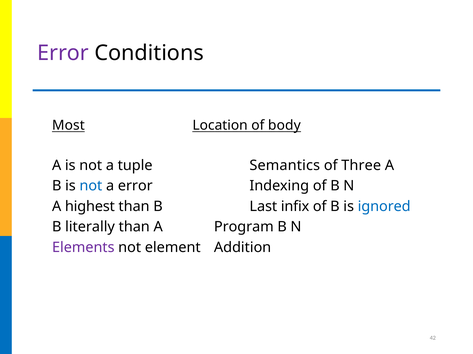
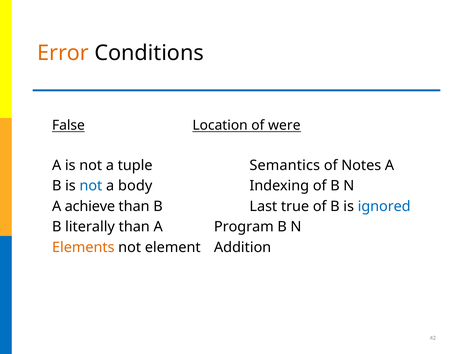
Error colour: purple -> orange (63, 53)
Most: Most -> False (68, 126)
body: body -> were (284, 126)
Three: Three -> Notes (361, 166)
a error: error -> body (135, 186)
highest: highest -> achieve (90, 207)
infix: infix -> true (295, 207)
Elements colour: purple -> orange (83, 248)
